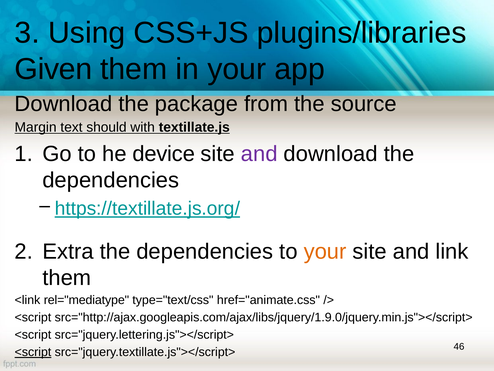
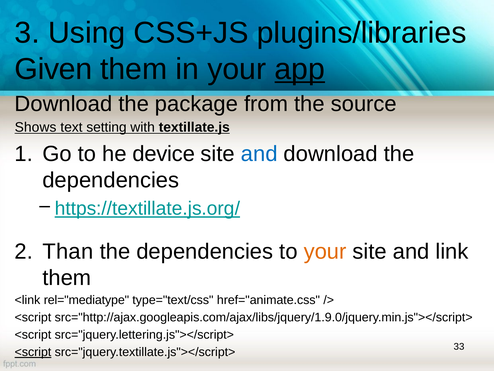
app underline: none -> present (300, 69)
Margin: Margin -> Shows (36, 127)
should: should -> setting (106, 127)
and colour: purple -> blue (259, 154)
Extra: Extra -> Than (68, 251)
46: 46 -> 33 (459, 346)
